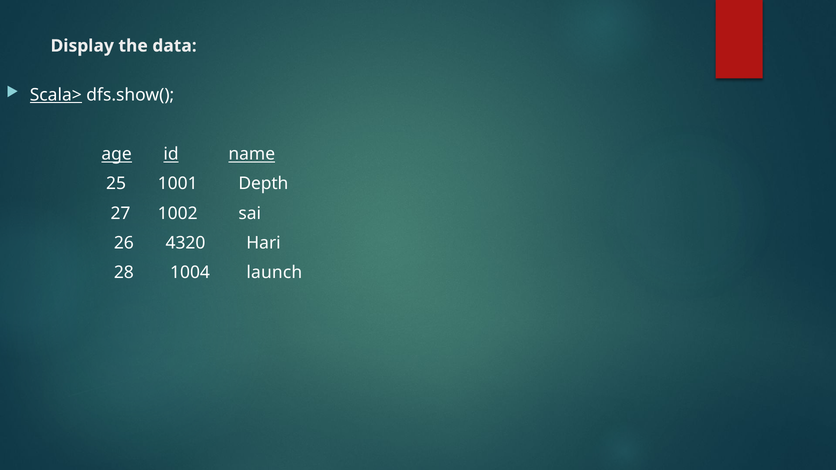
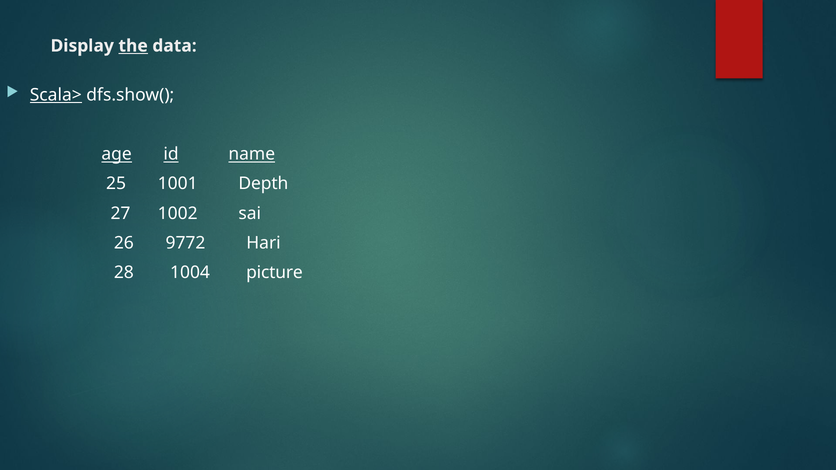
the underline: none -> present (133, 46)
4320: 4320 -> 9772 (185, 243)
launch: launch -> picture (274, 273)
